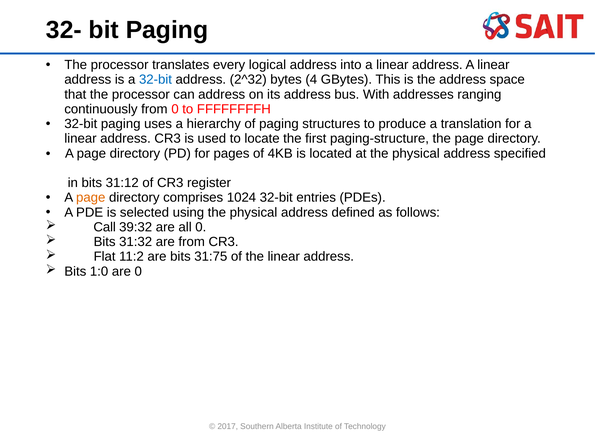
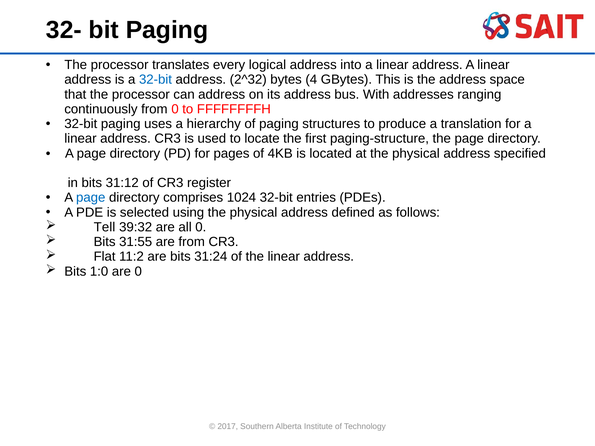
page colour: orange -> blue (91, 198)
Call: Call -> Tell (105, 227)
31:32: 31:32 -> 31:55 (136, 242)
31:75: 31:75 -> 31:24 (211, 257)
